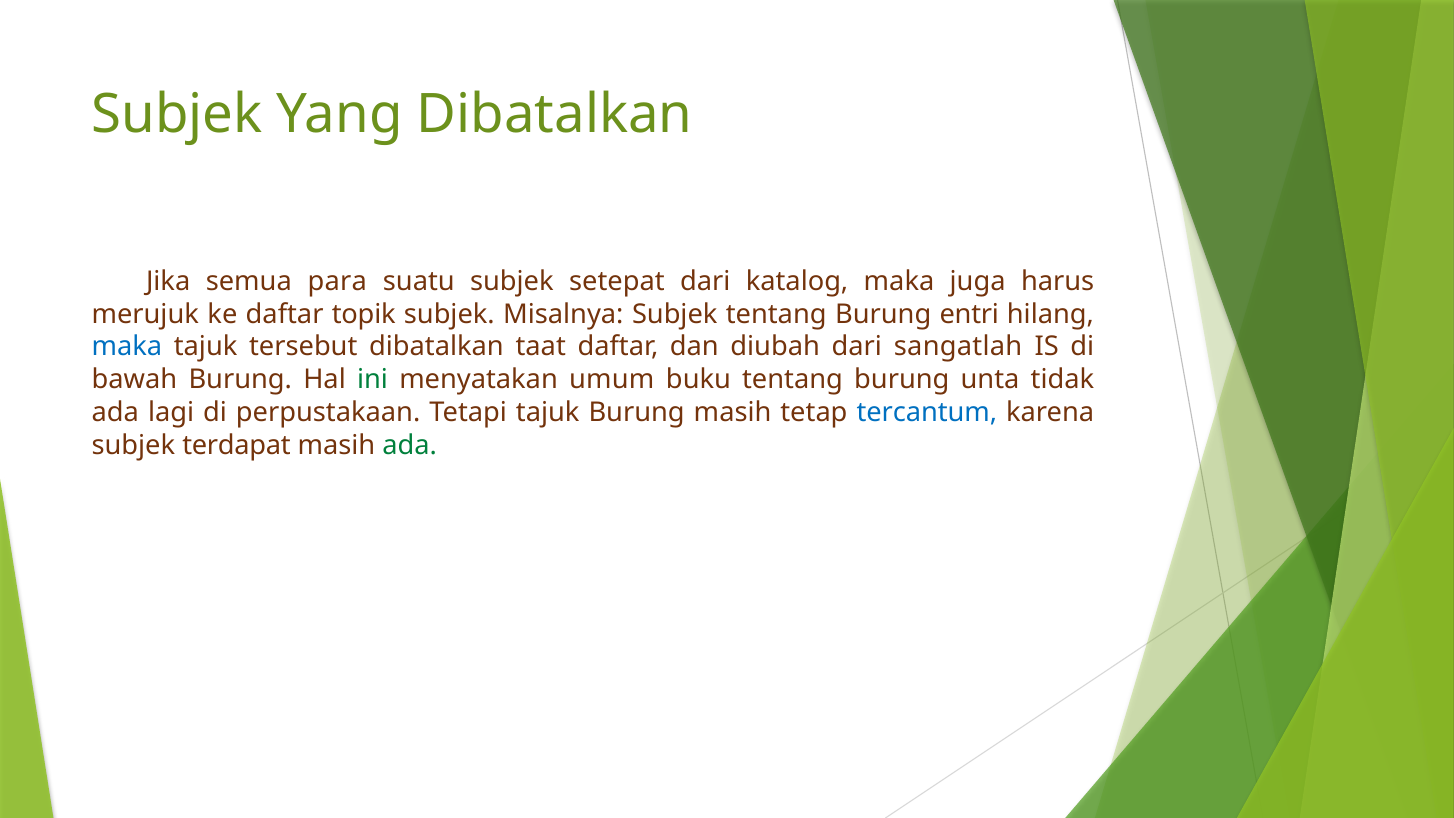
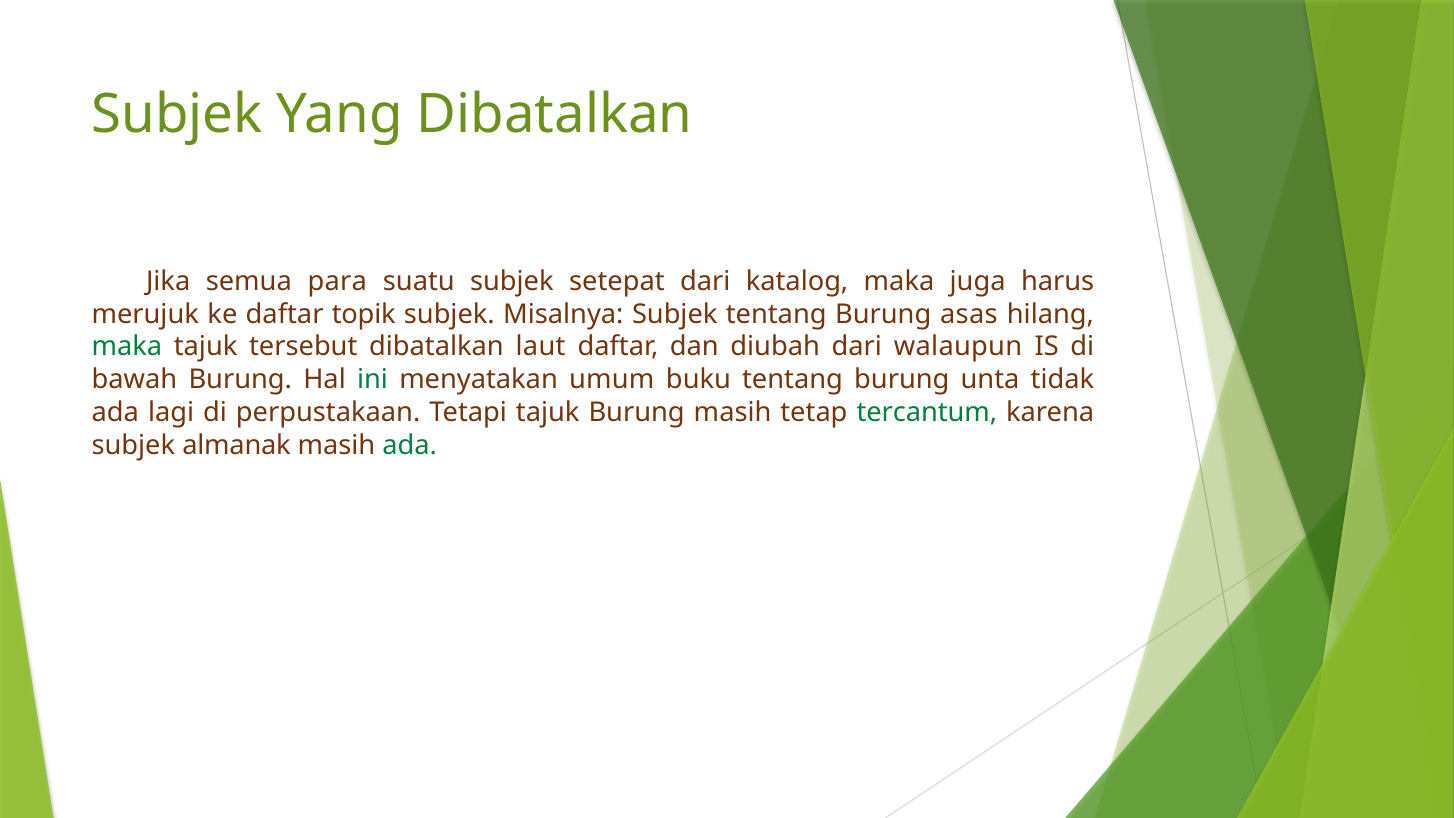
entri: entri -> asas (969, 314)
maka colour: blue -> green (127, 347)
taat: taat -> laut (541, 347)
sangatlah: sangatlah -> walaupun (958, 347)
tercantum colour: blue -> green (927, 412)
terdapat: terdapat -> almanak (237, 445)
